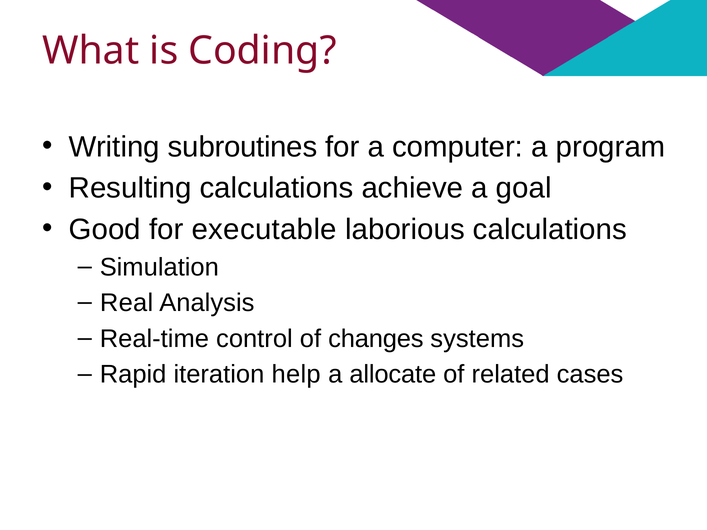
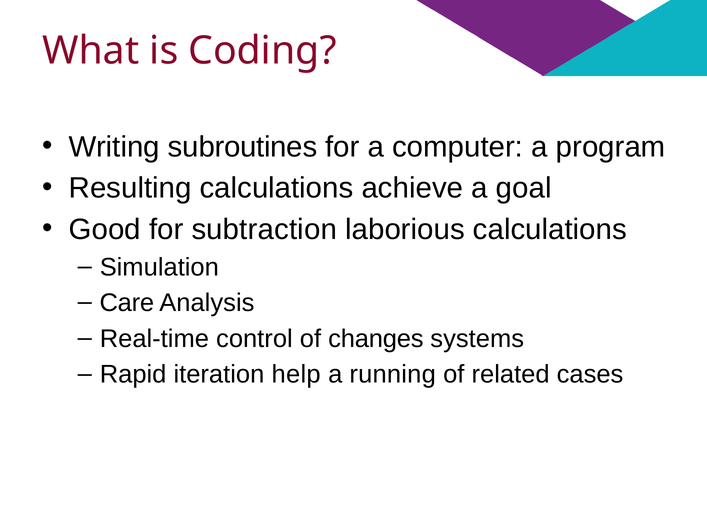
executable: executable -> subtraction (264, 229)
Real: Real -> Care (127, 303)
allocate: allocate -> running (393, 375)
